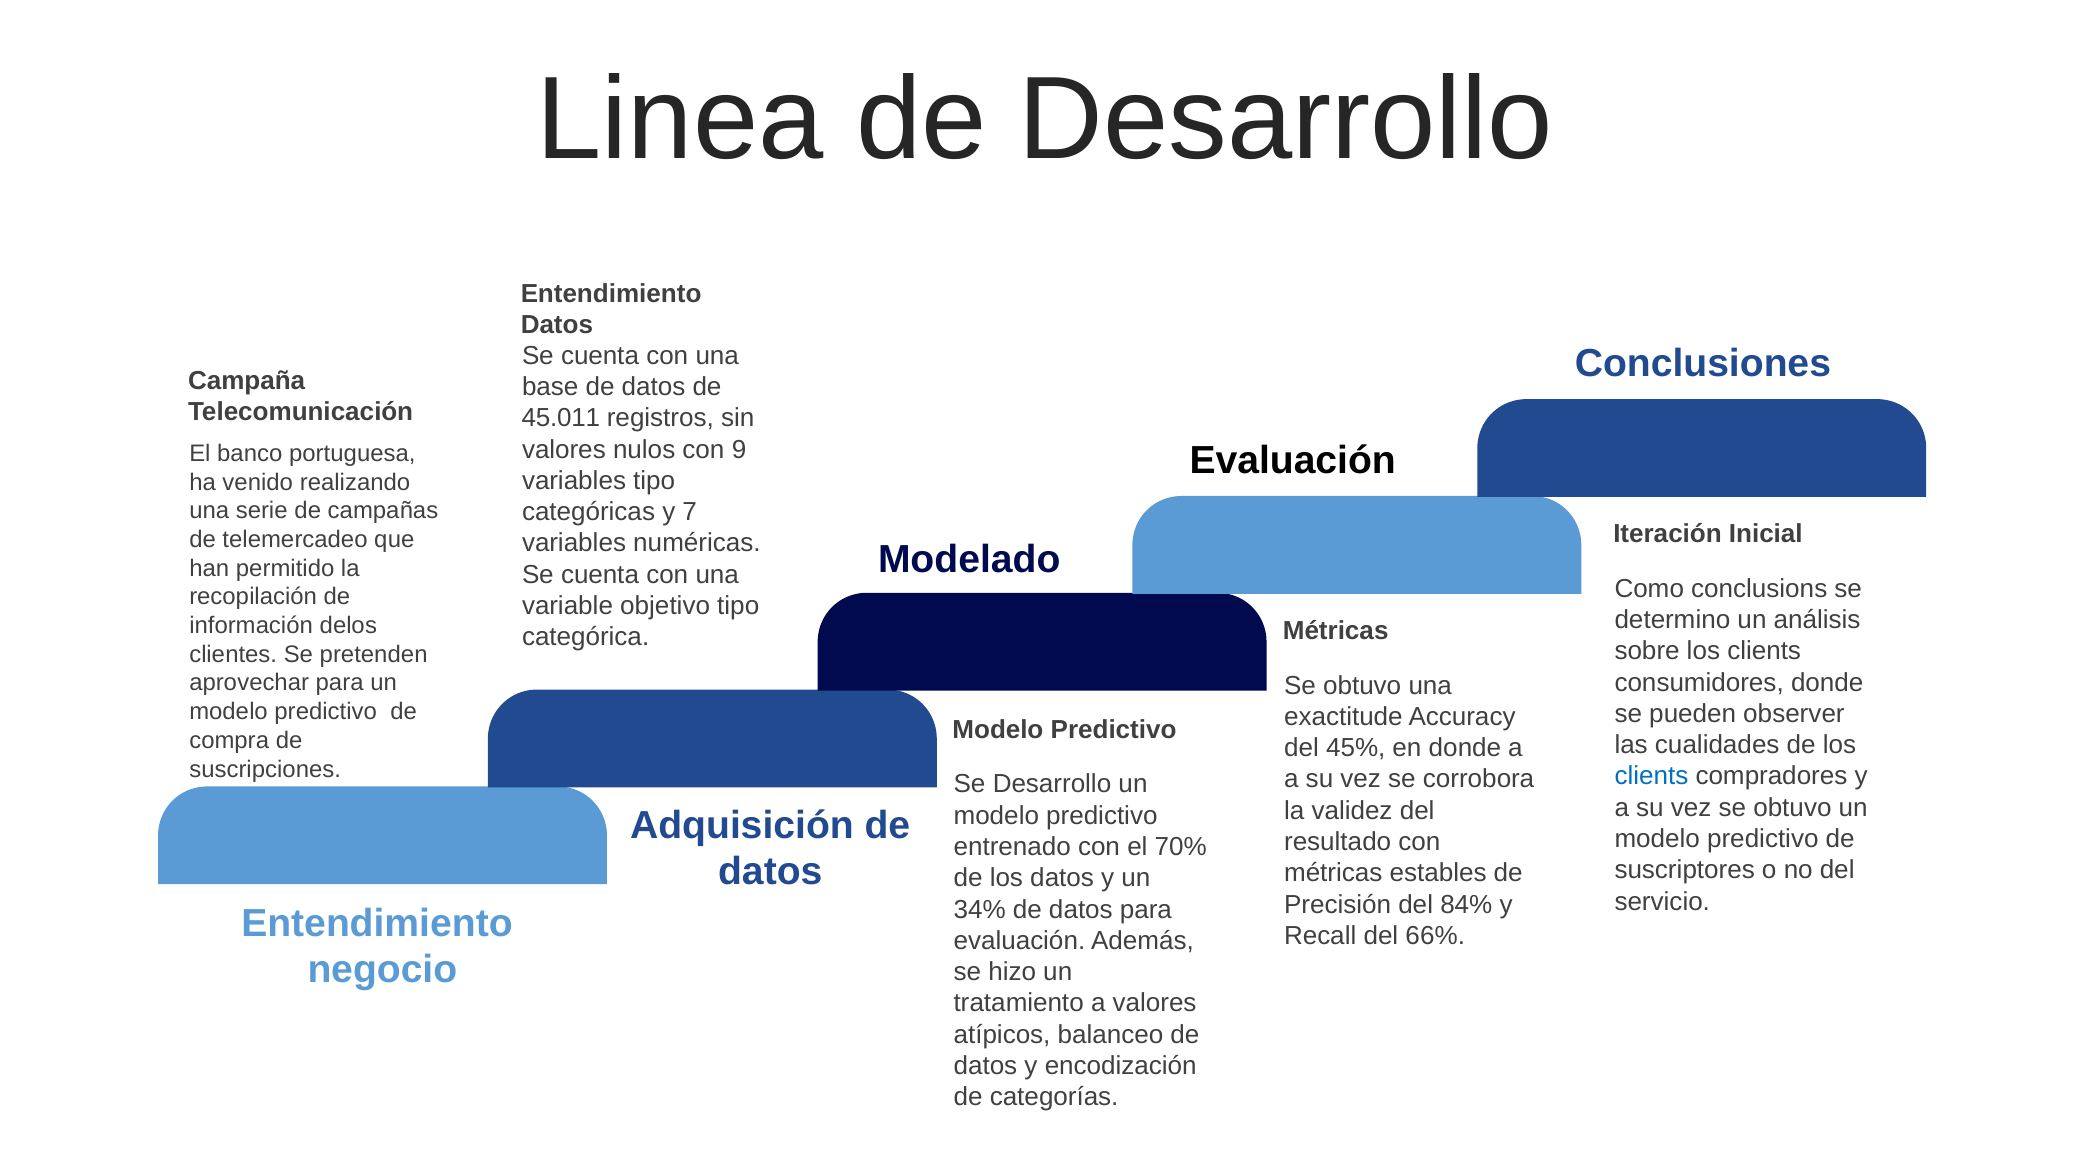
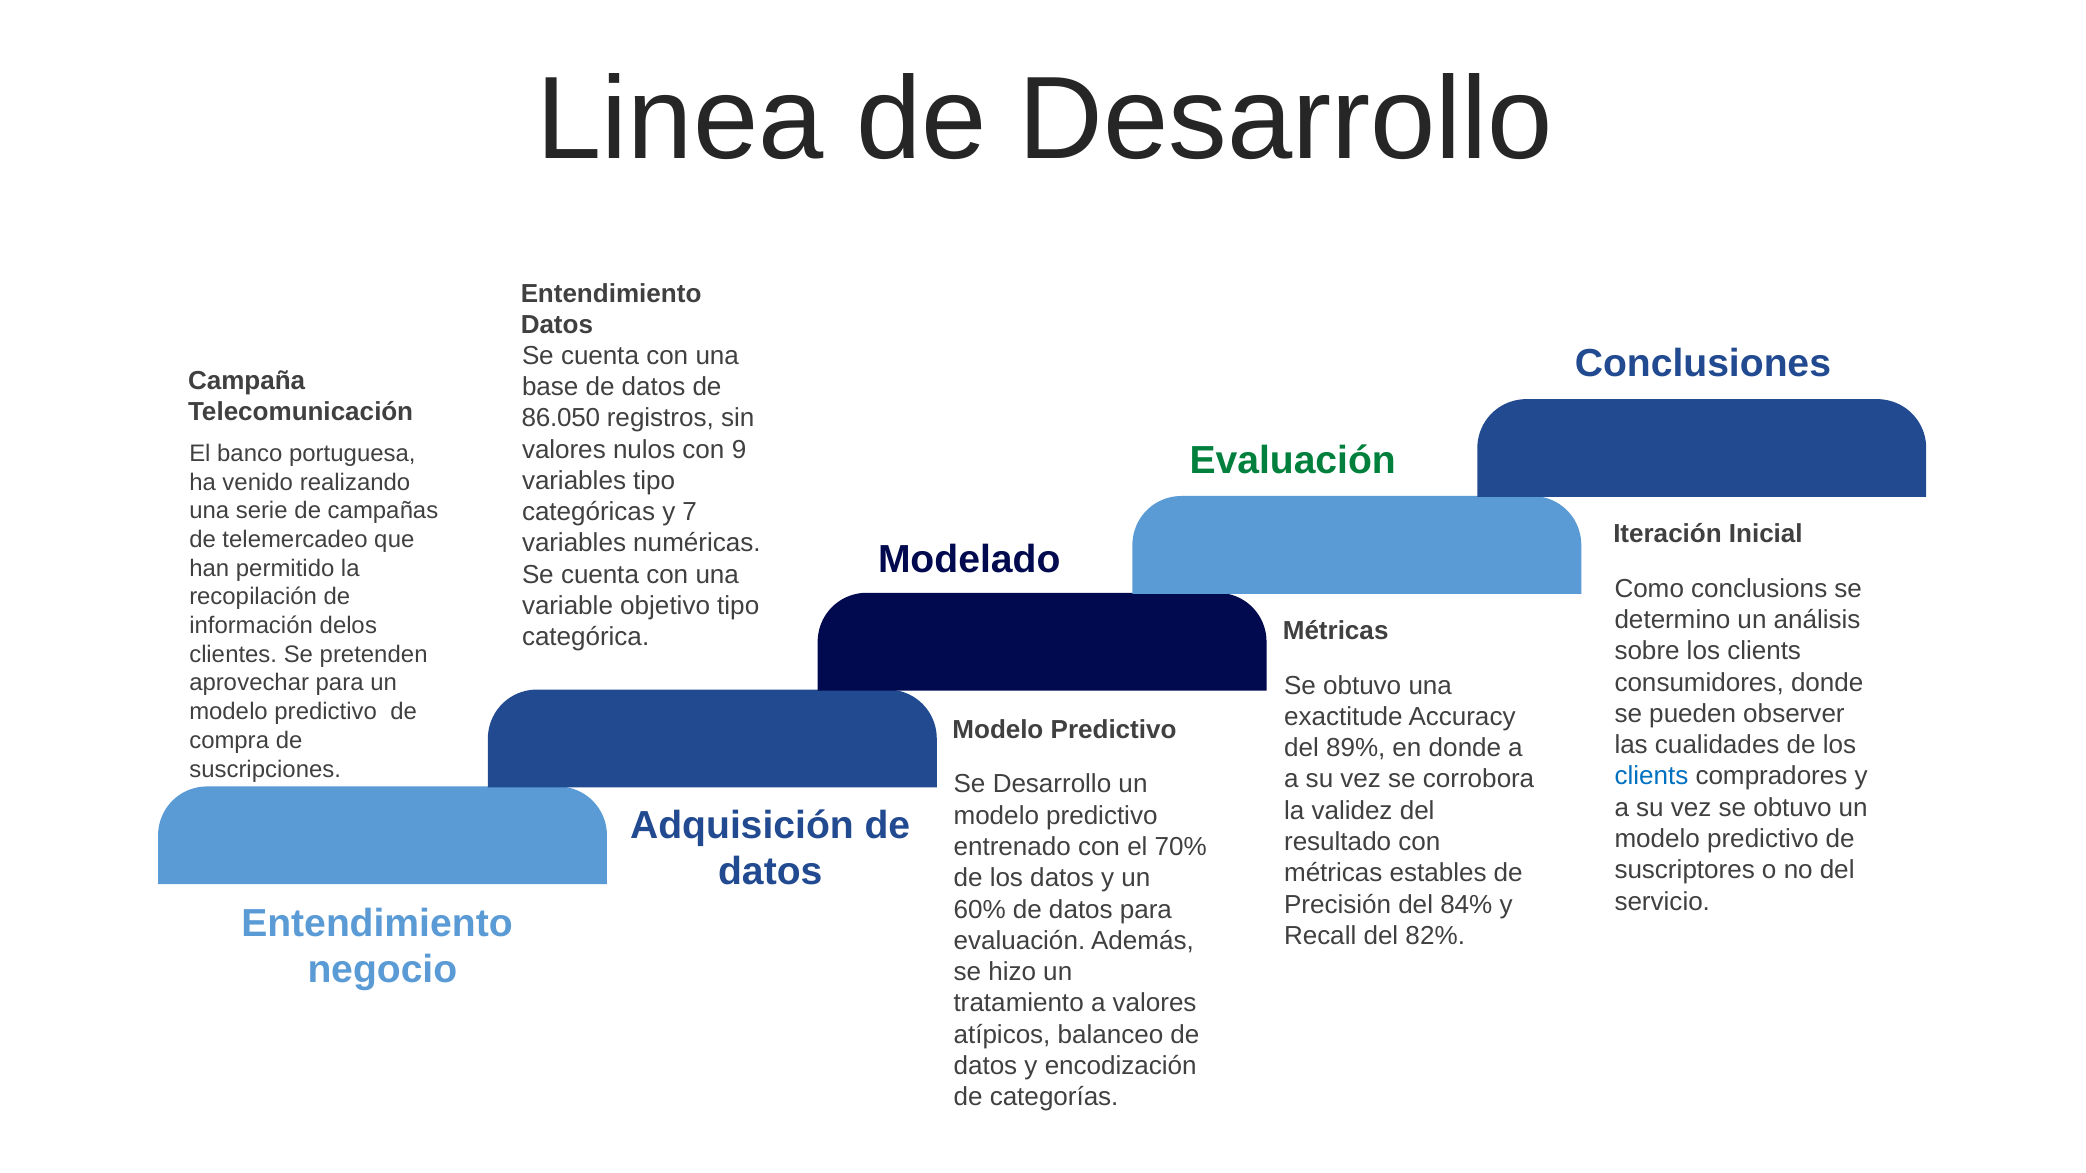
45.011: 45.011 -> 86.050 (561, 418)
Evaluación colour: black -> green (1293, 461)
45%: 45% -> 89% (1356, 748)
34%: 34% -> 60% (980, 910)
66%: 66% -> 82% (1435, 936)
